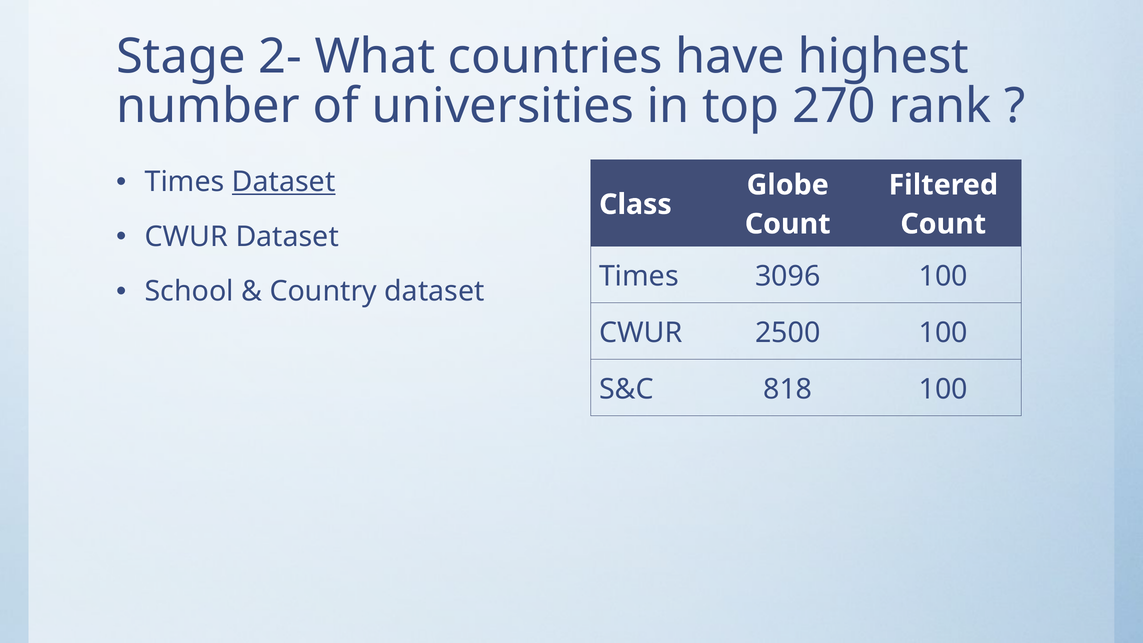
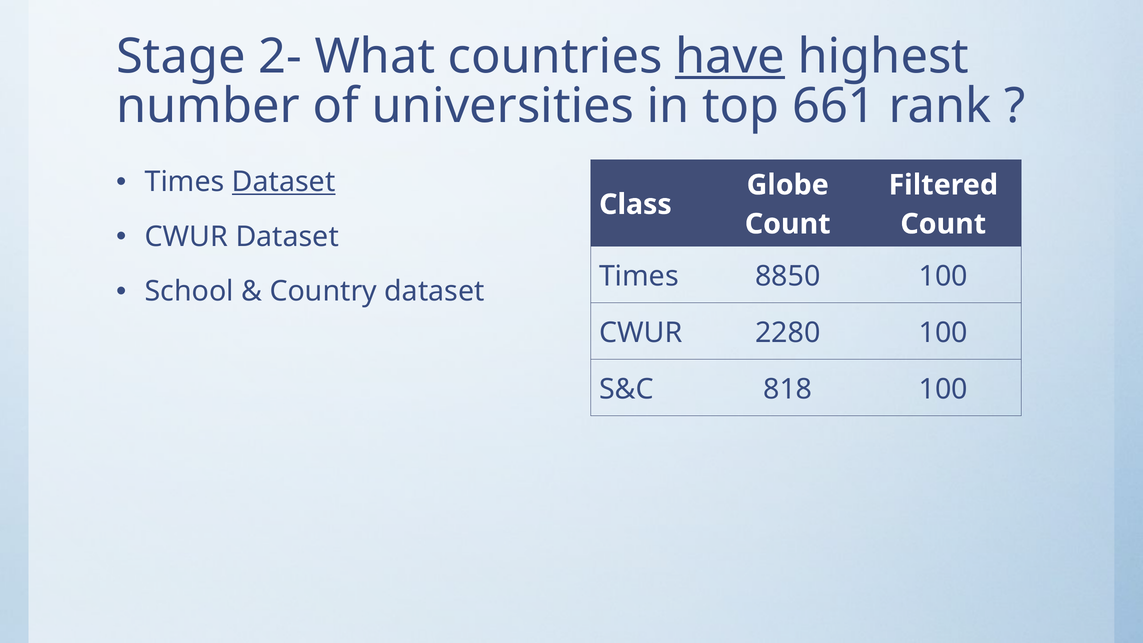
have underline: none -> present (730, 57)
270: 270 -> 661 (834, 106)
3096: 3096 -> 8850 (788, 276)
2500: 2500 -> 2280 (788, 333)
